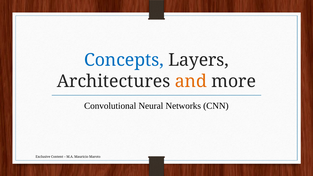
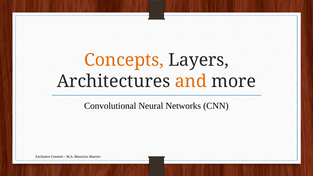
Concepts colour: blue -> orange (124, 60)
